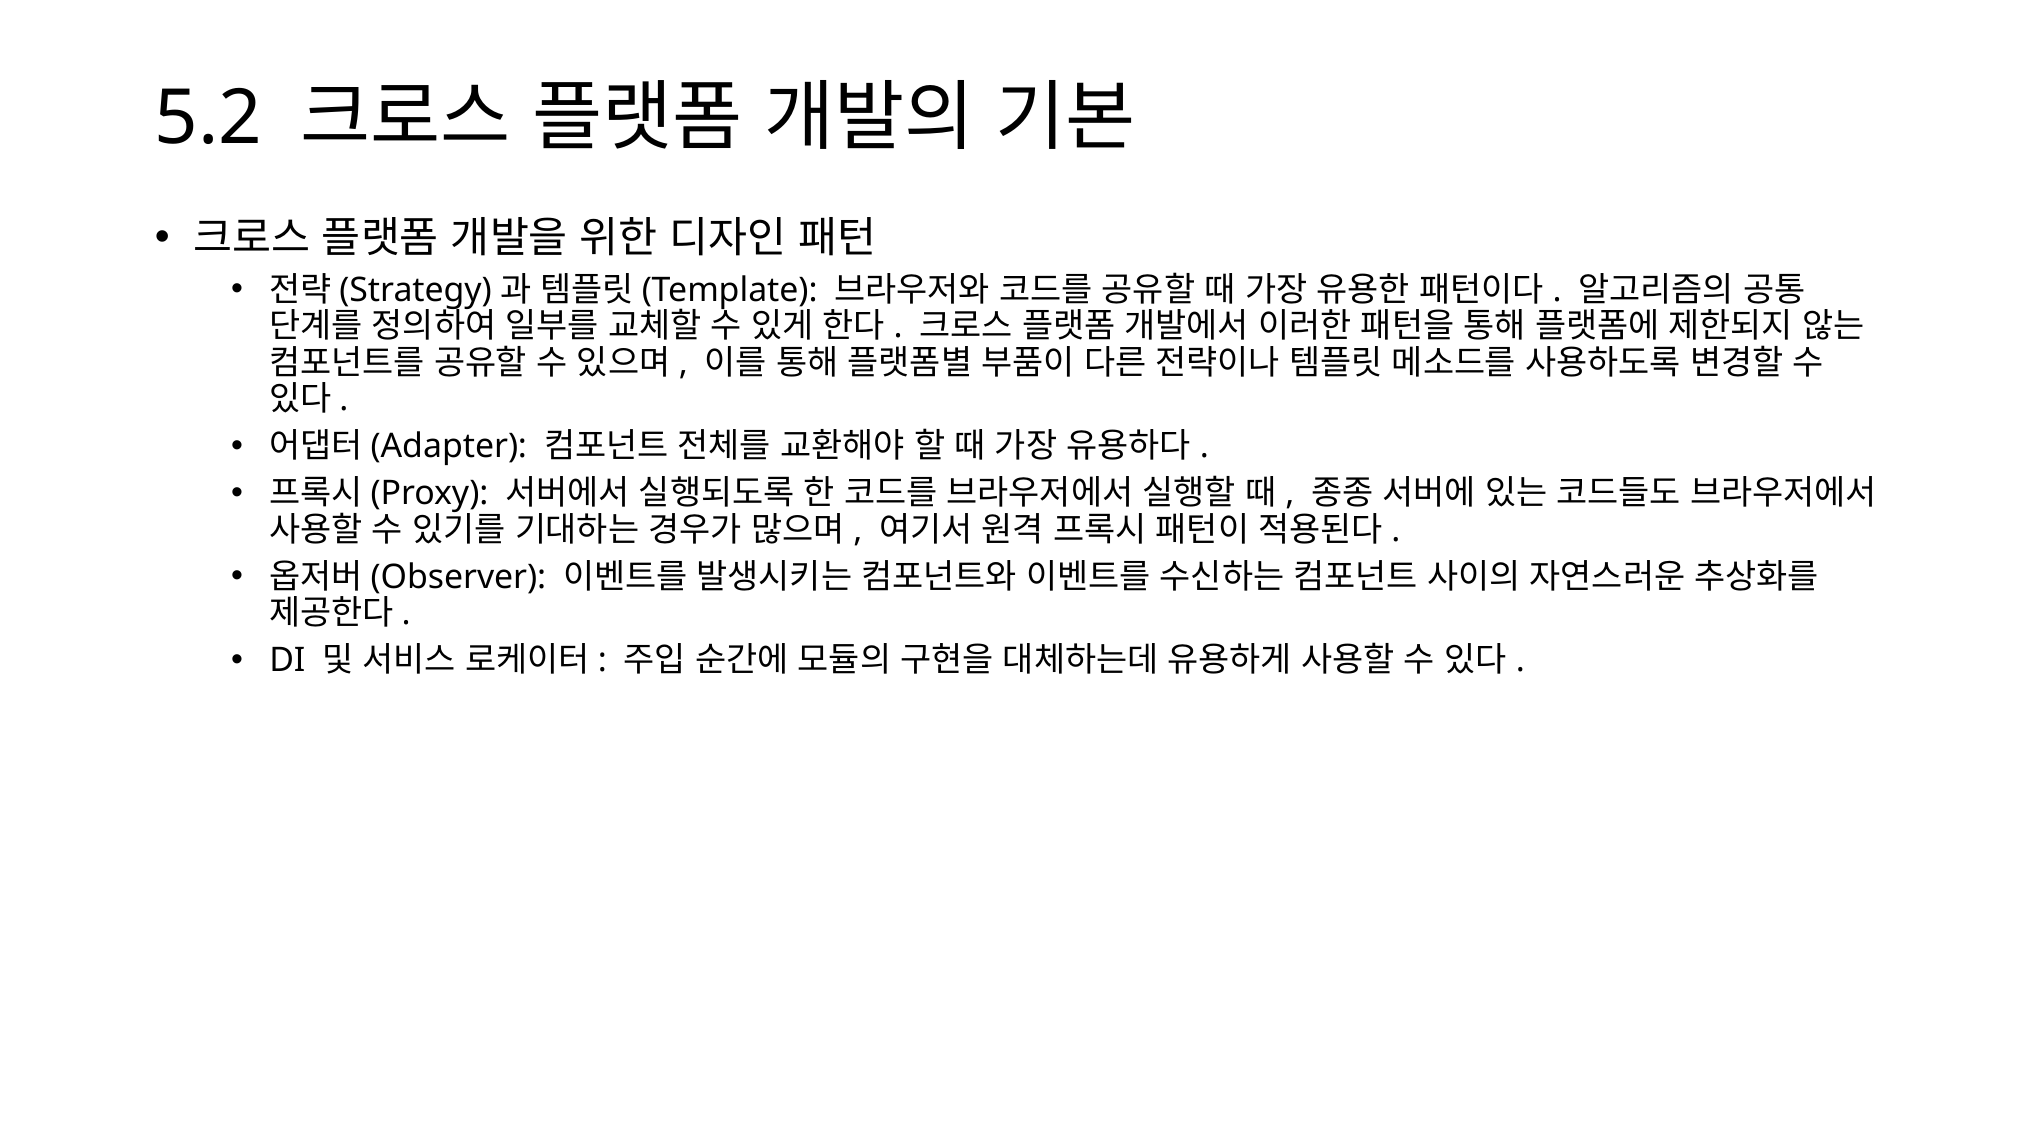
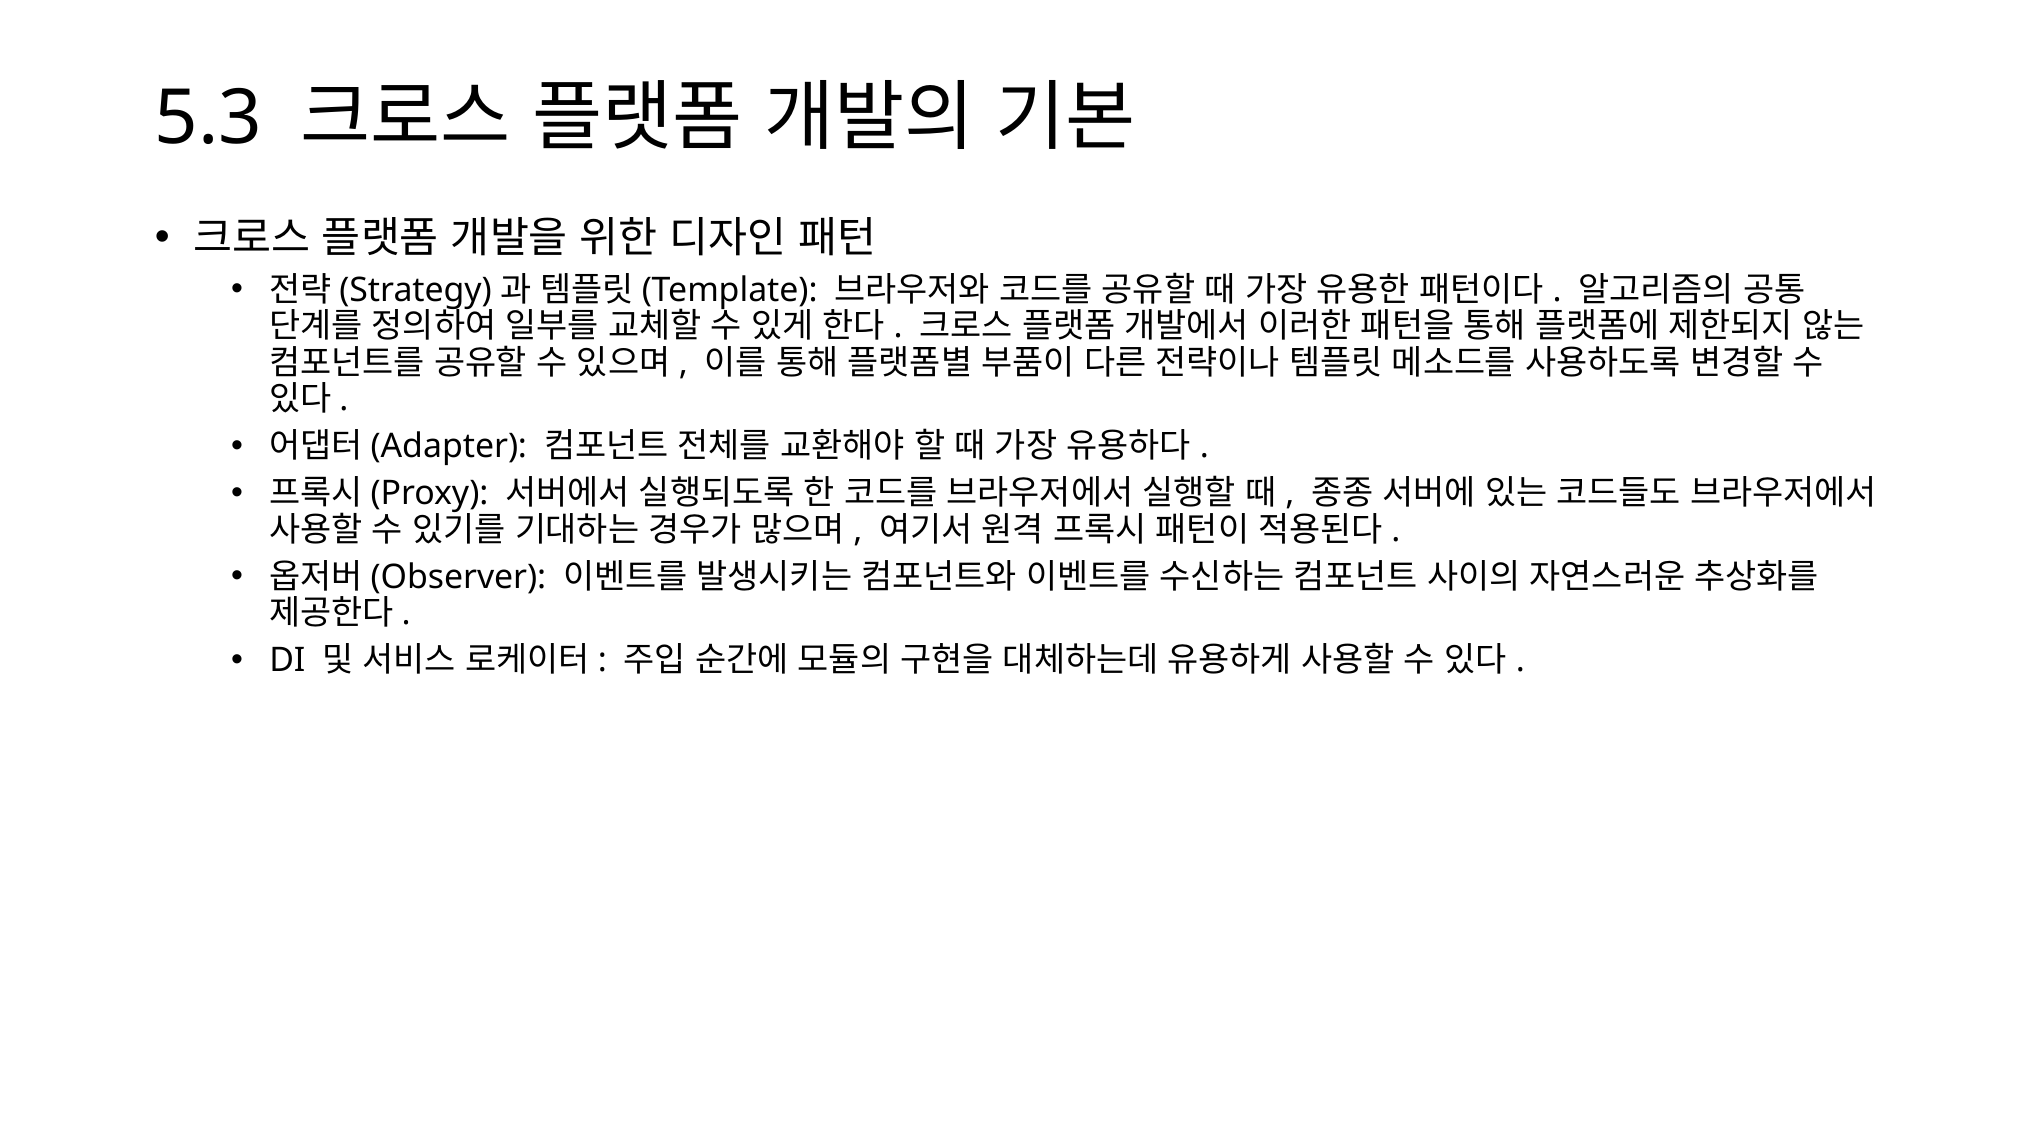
5.2: 5.2 -> 5.3 (209, 119)
